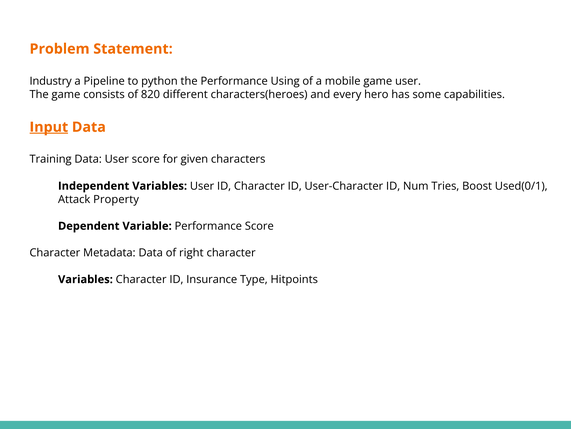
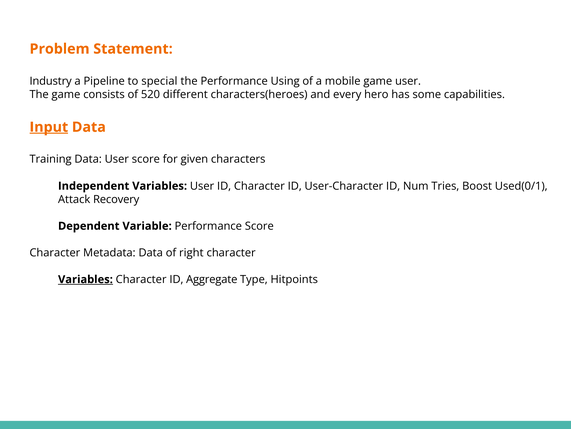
python: python -> special (159, 81)
820: 820 -> 520 (150, 94)
Property: Property -> Recovery (116, 199)
Variables underline: none -> present (85, 279)
Insurance: Insurance -> Aggregate (212, 279)
